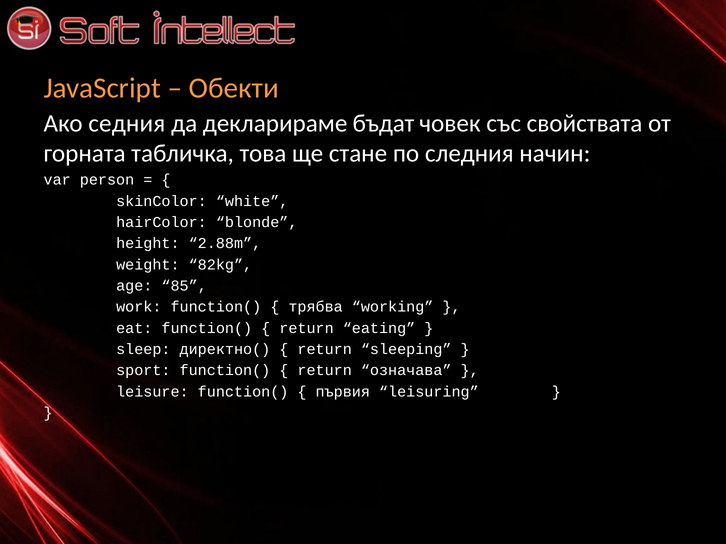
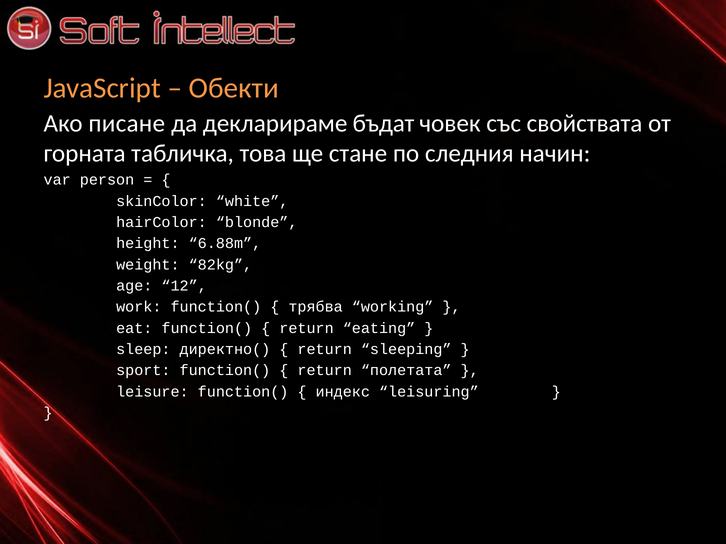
седния: седния -> писане (127, 123)
2.88m: 2.88m -> 6.88m (225, 244)
85: 85 -> 12 (184, 286)
означава: означава -> полетата (406, 371)
първия: първия -> индекс (343, 392)
